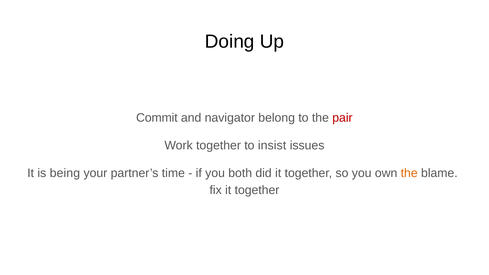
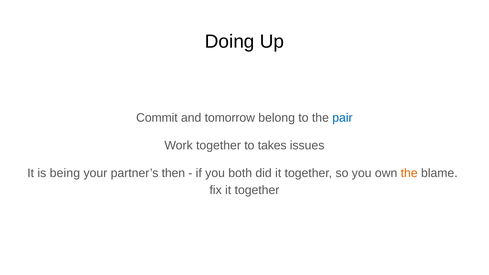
navigator: navigator -> tomorrow (230, 118)
pair colour: red -> blue (342, 118)
insist: insist -> takes (272, 146)
time: time -> then (173, 173)
